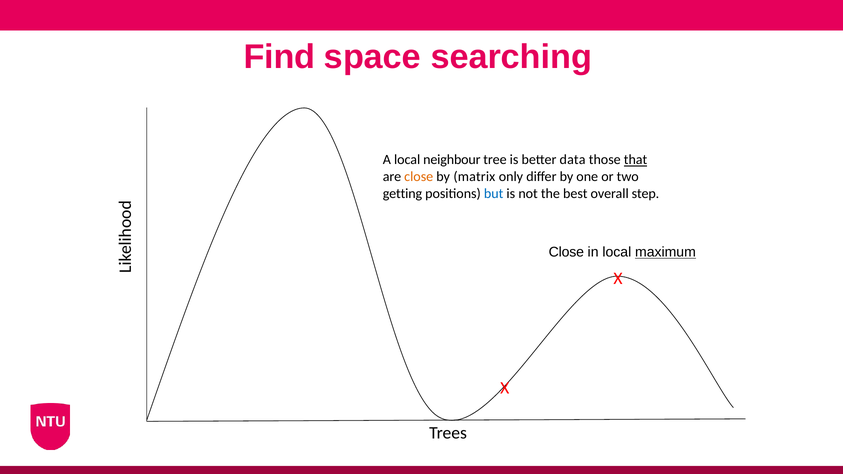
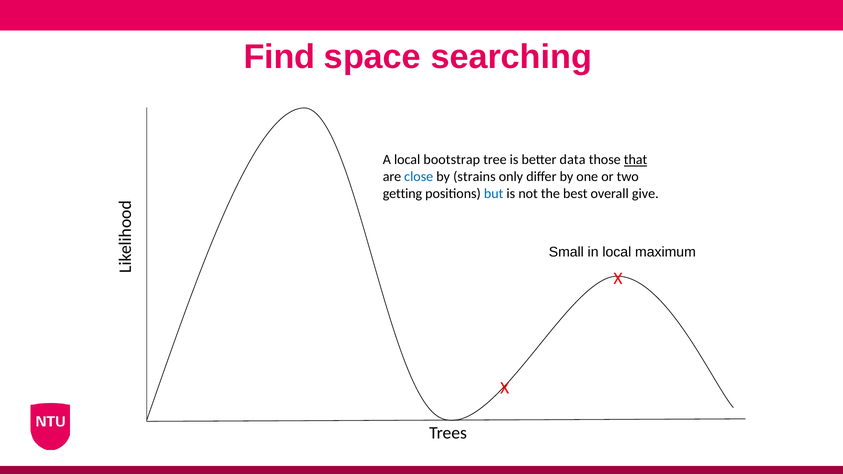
neighbour: neighbour -> bootstrap (452, 160)
close colour: orange -> blue (419, 177)
matrix: matrix -> strains (474, 177)
step: step -> give (645, 194)
Close: Close -> Small (566, 252)
maximum underline: present -> none (665, 252)
